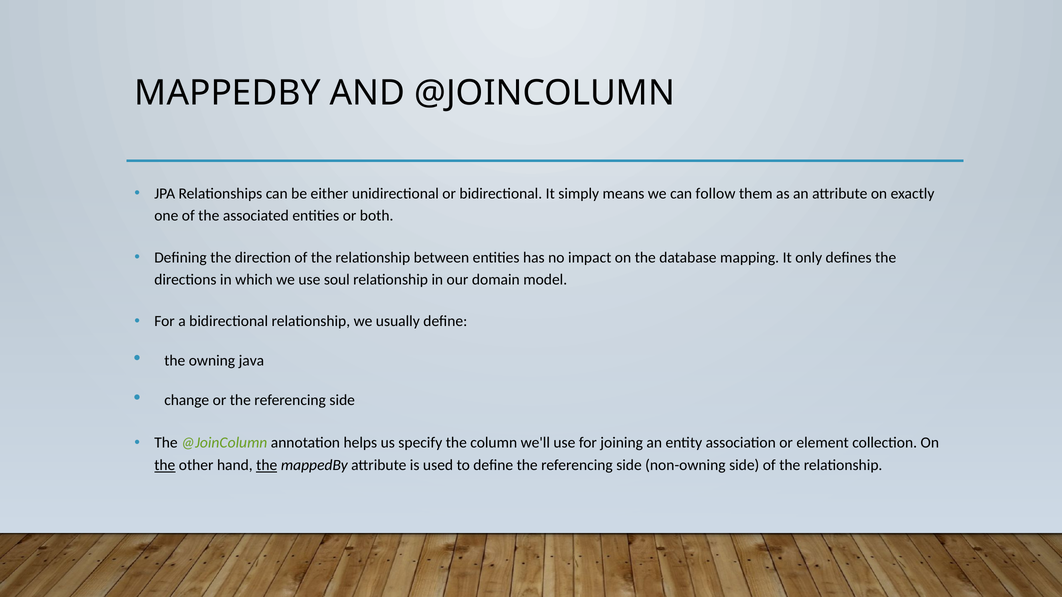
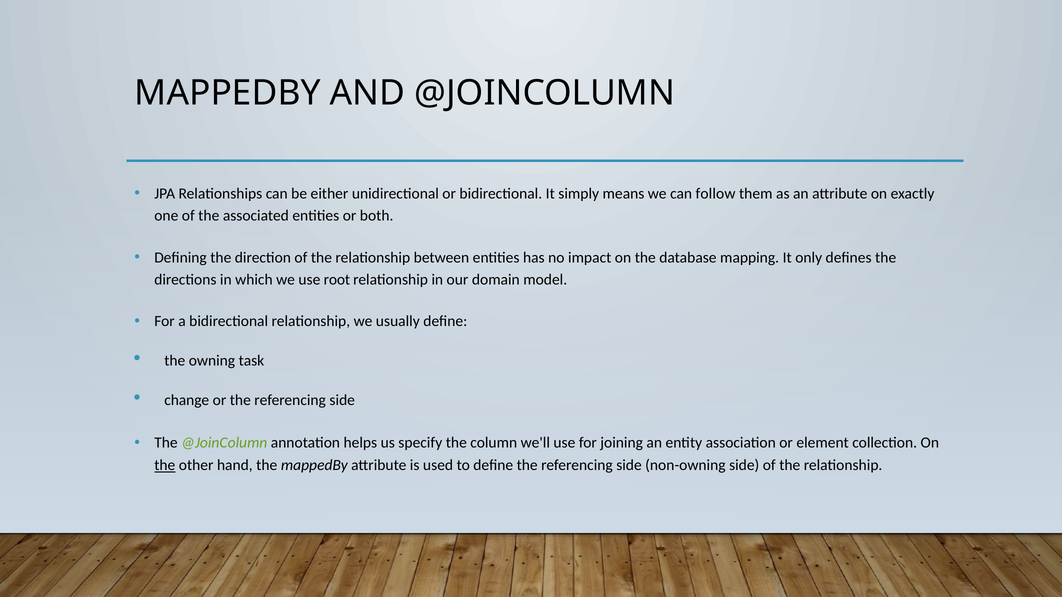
soul: soul -> root (337, 280)
java: java -> task (251, 361)
the underline: present -> none (267, 465)
